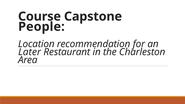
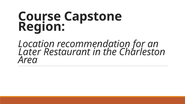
People: People -> Region (41, 27)
